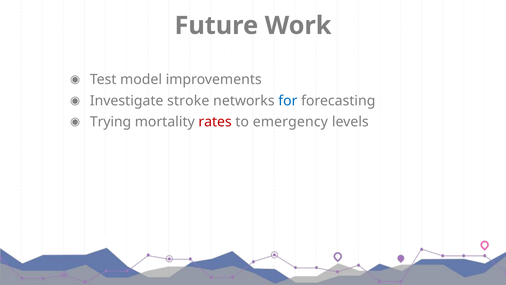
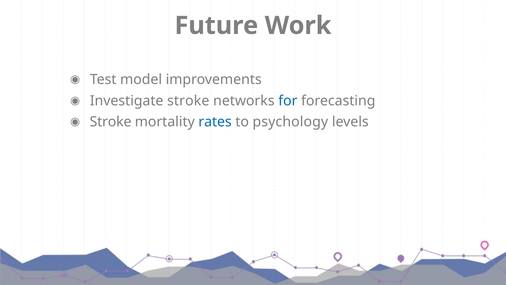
Trying: Trying -> Stroke (111, 122)
rates colour: red -> blue (215, 122)
emergency: emergency -> psychology (290, 122)
